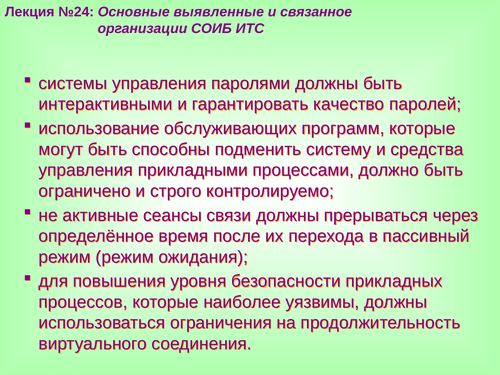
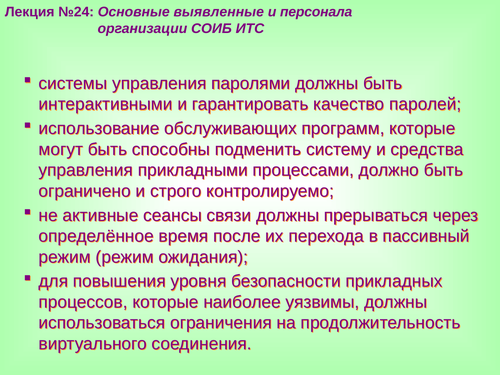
связанное: связанное -> персонала (316, 12)
